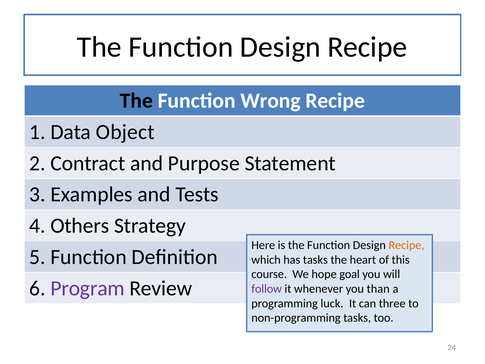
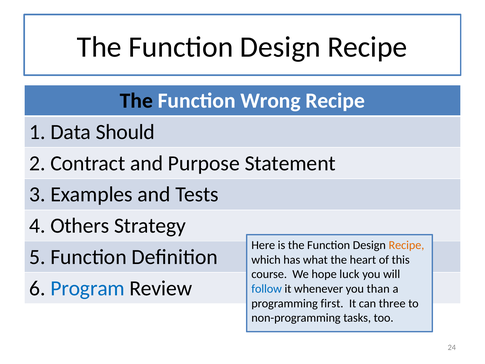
Object: Object -> Should (125, 132)
has tasks: tasks -> what (315, 260)
goal: goal -> luck (349, 274)
Program colour: purple -> blue (88, 288)
follow colour: purple -> blue (267, 289)
luck: luck -> first (332, 303)
